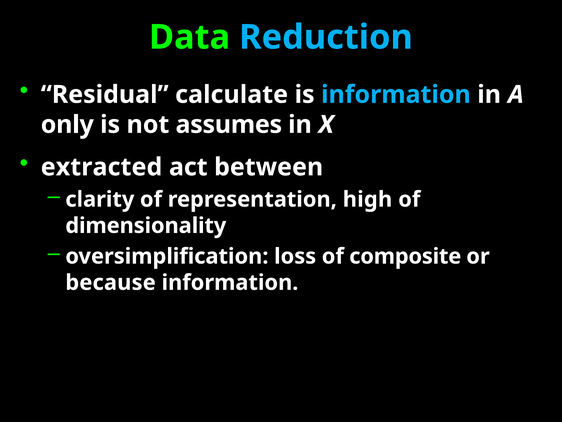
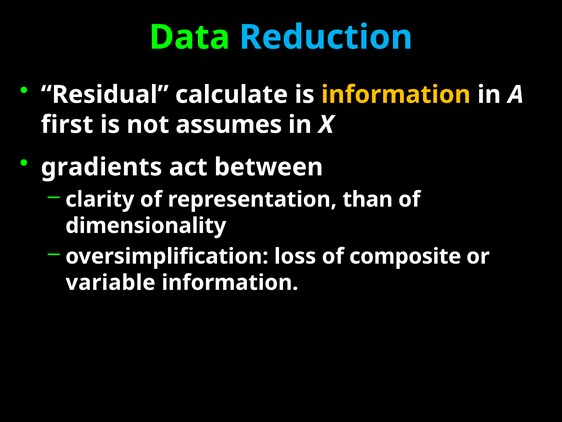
information colour: light blue -> yellow (396, 94)
only: only -> first (67, 124)
extracted: extracted -> gradients (101, 167)
high: high -> than (368, 199)
because: because -> variable (111, 282)
